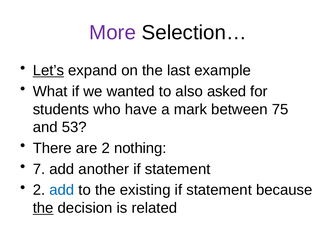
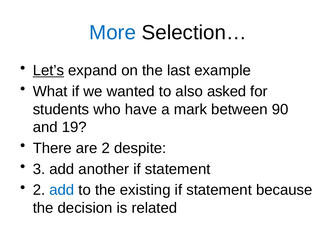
More colour: purple -> blue (113, 33)
75: 75 -> 90 (280, 109)
53: 53 -> 19 (74, 127)
nothing: nothing -> despite (140, 148)
7: 7 -> 3 (39, 169)
the underline: present -> none (43, 208)
